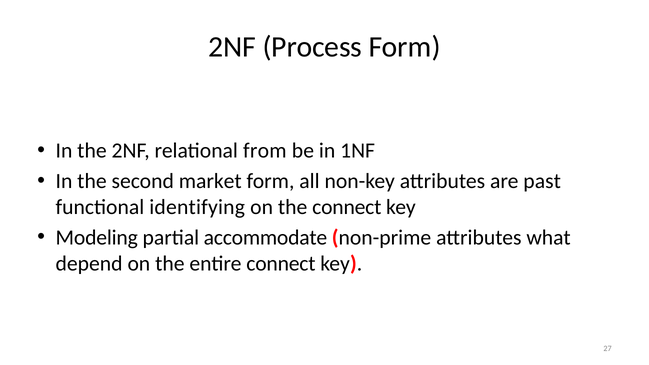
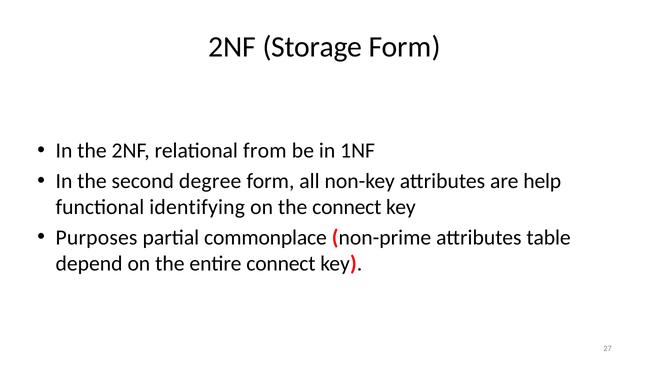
Process: Process -> Storage (312, 47)
market: market -> degree (210, 181)
past: past -> help (542, 181)
Modeling: Modeling -> Purposes (97, 238)
accommodate: accommodate -> commonplace (265, 238)
what: what -> table (549, 238)
